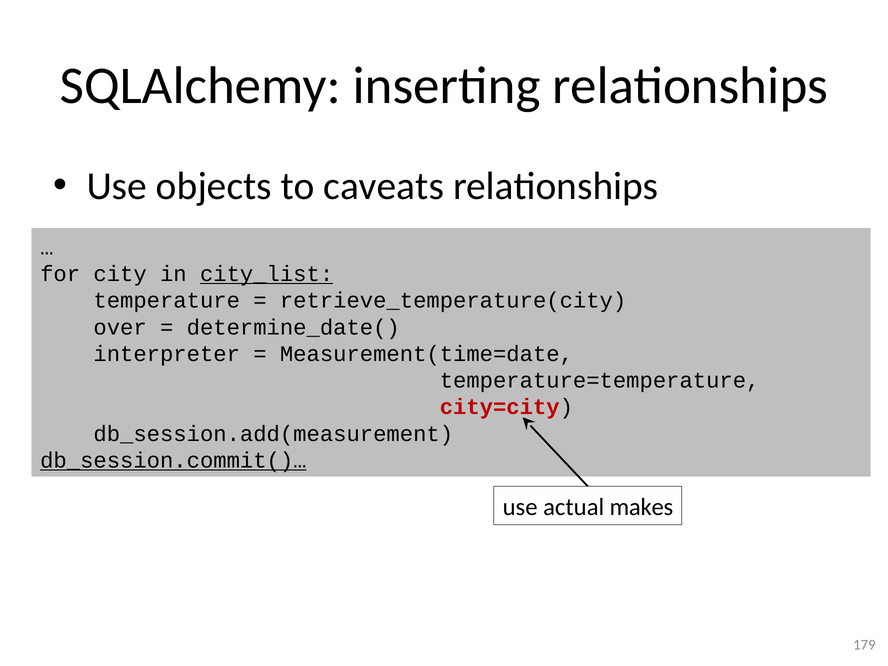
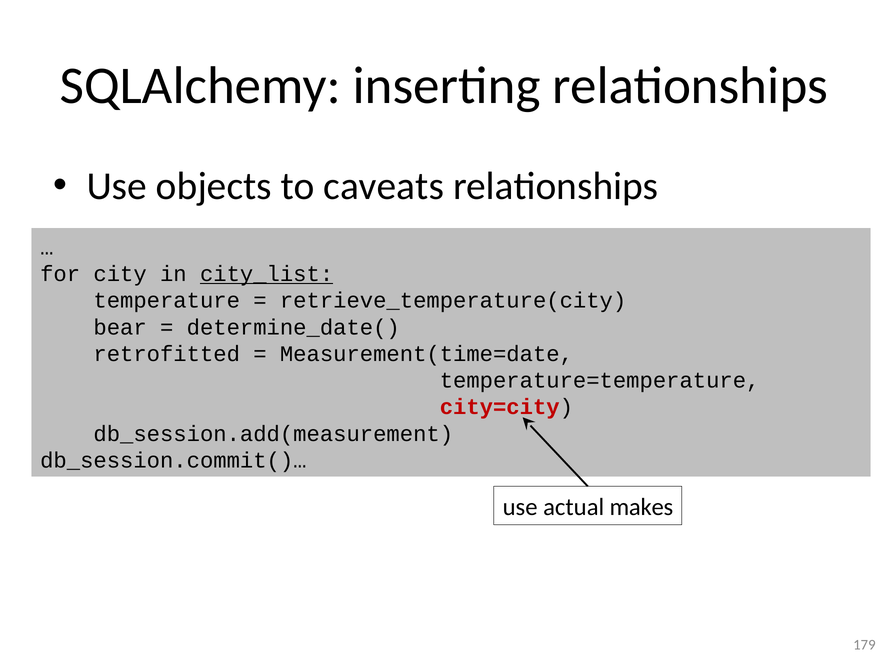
over: over -> bear (120, 327)
interpreter: interpreter -> retrofitted (167, 354)
db_session.commit()… underline: present -> none (173, 460)
